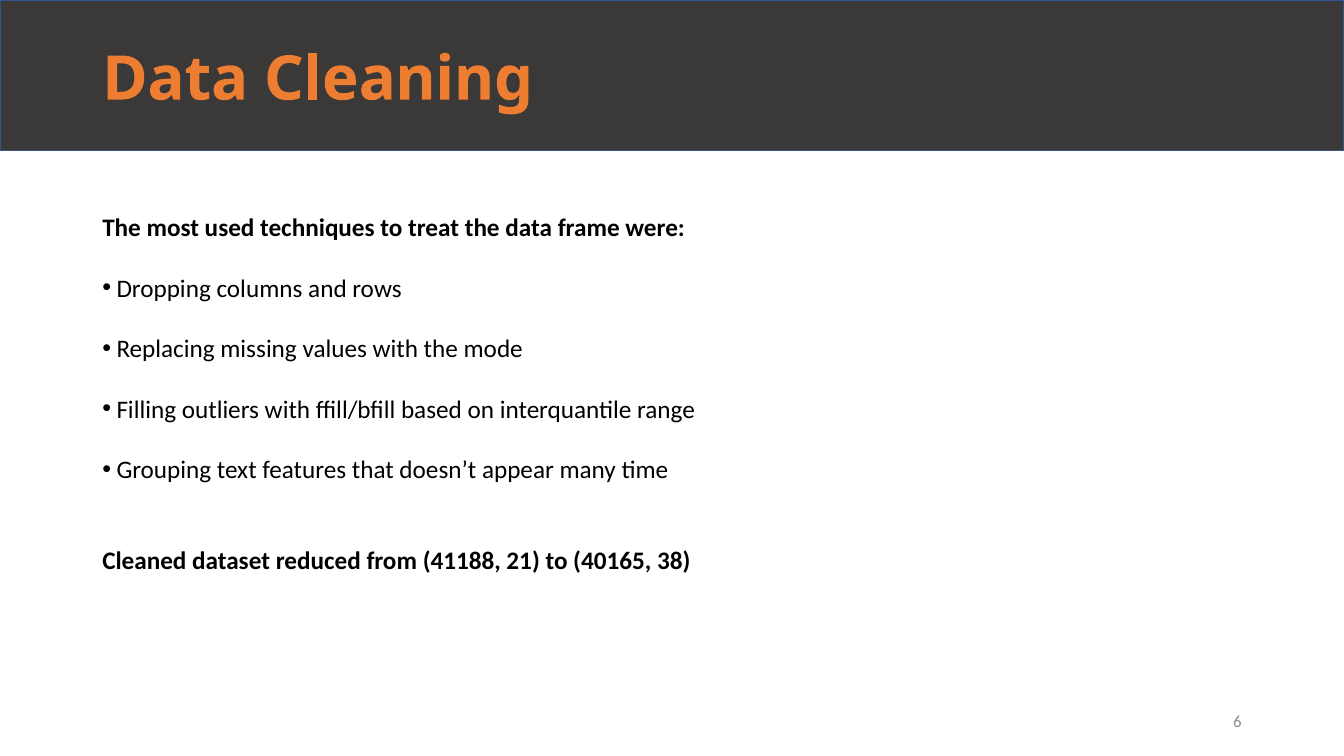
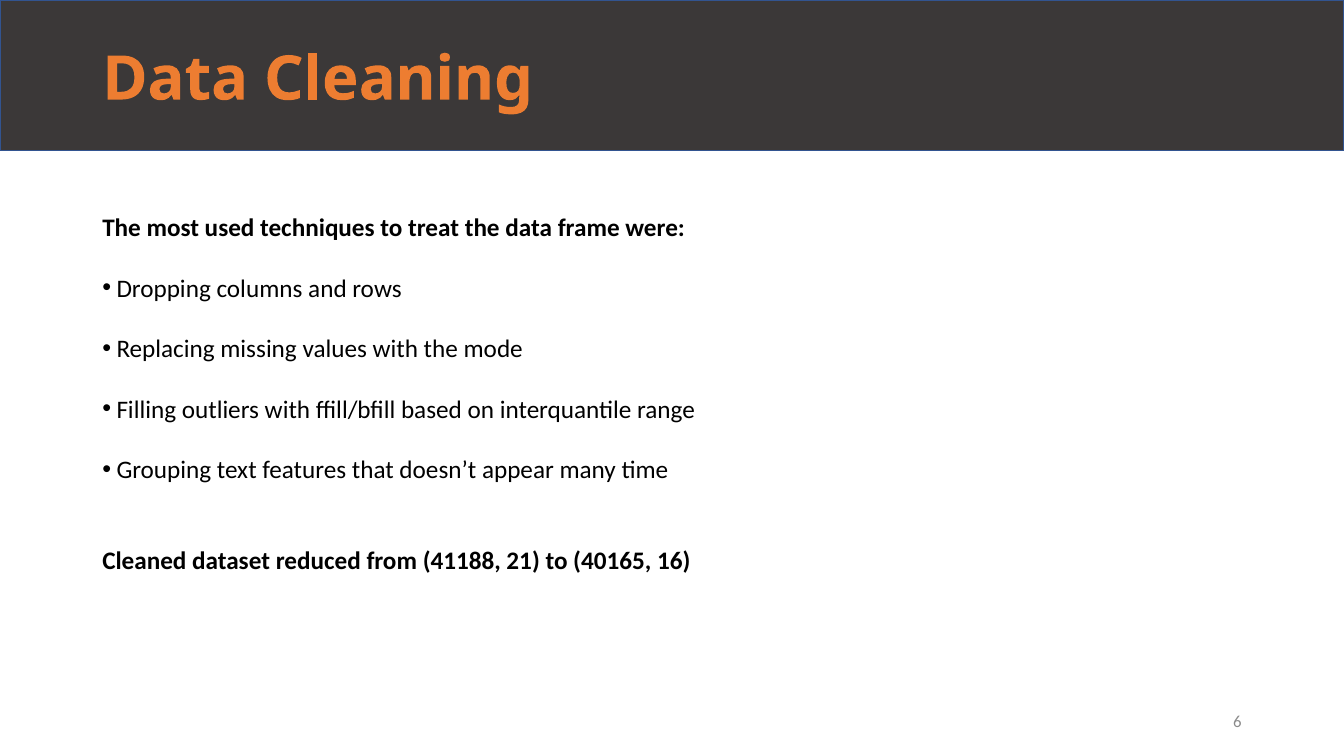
38: 38 -> 16 (674, 561)
